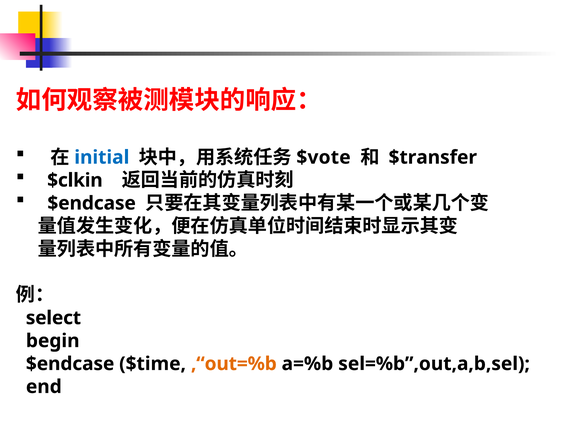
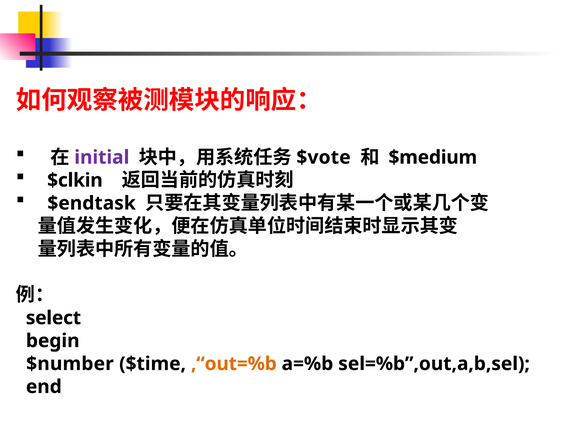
initial colour: blue -> purple (102, 157)
$transfer: $transfer -> $medium (433, 157)
$endcase: $endcase -> $endtask (92, 203)
$endcase: $endcase -> $number (70, 364)
